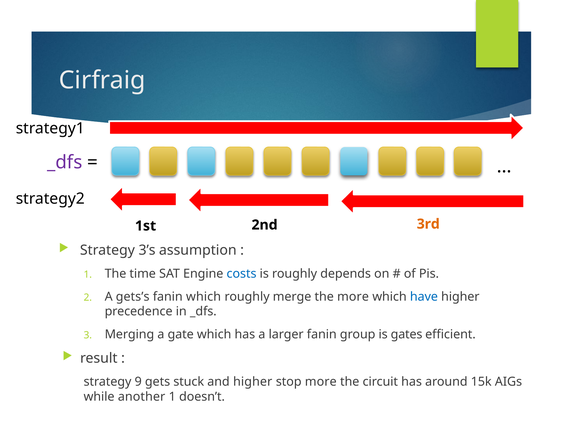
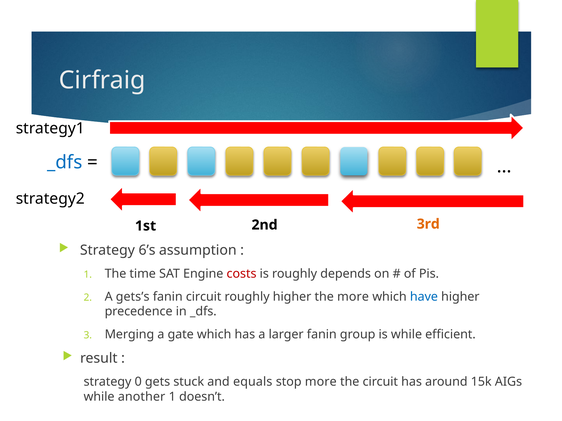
_dfs colour: purple -> blue (65, 162)
3’s: 3’s -> 6’s (147, 251)
costs colour: blue -> red (242, 274)
fanin which: which -> circuit (204, 297)
roughly merge: merge -> higher (292, 297)
is gates: gates -> while (407, 335)
9: 9 -> 0 (138, 382)
and higher: higher -> equals (253, 382)
